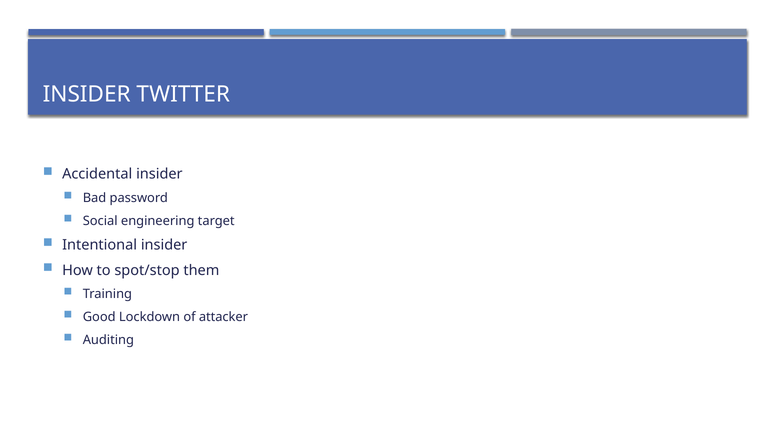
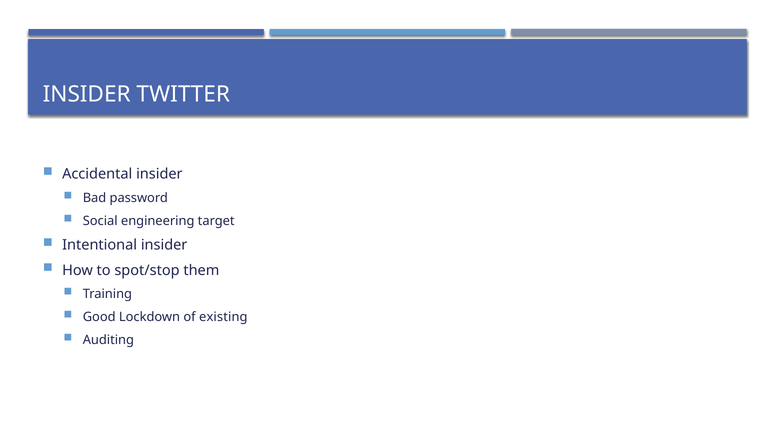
attacker: attacker -> existing (223, 317)
